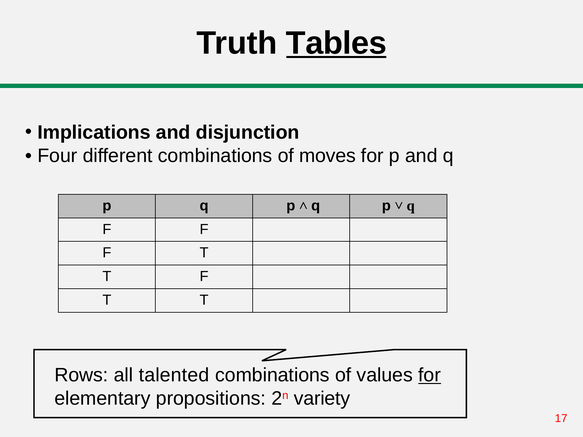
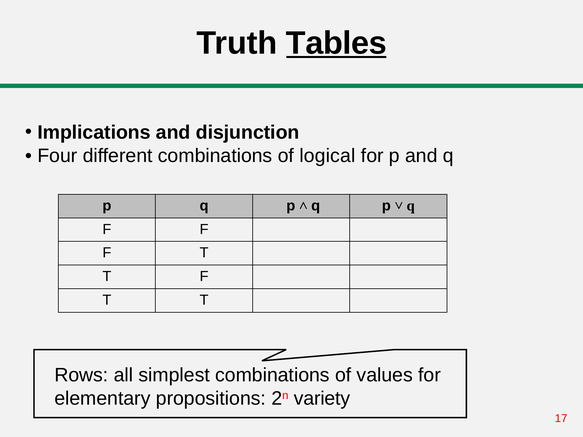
moves: moves -> logical (327, 156)
talented: talented -> simplest (174, 375)
for underline: present -> none (430, 375)
